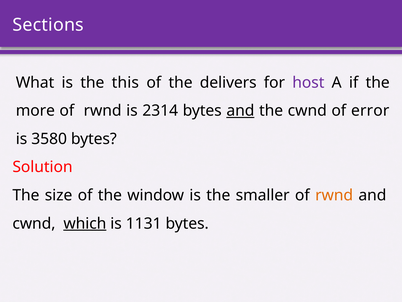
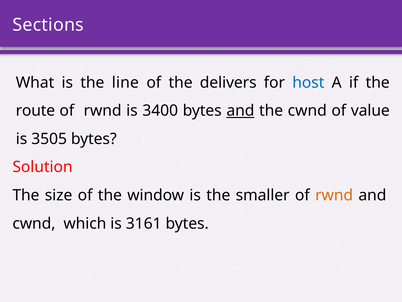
this: this -> line (125, 82)
host colour: purple -> blue (308, 82)
more: more -> route (35, 111)
2314: 2314 -> 3400 (160, 111)
error: error -> value (370, 111)
3580: 3580 -> 3505 (49, 139)
which underline: present -> none (85, 223)
1131: 1131 -> 3161 (144, 223)
